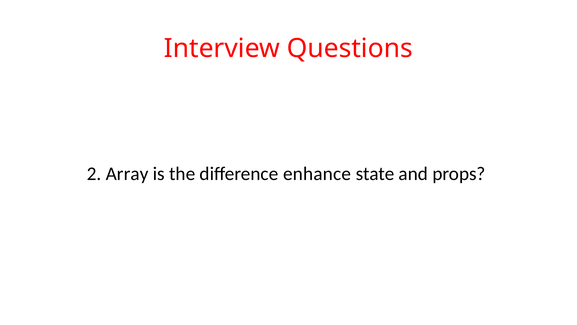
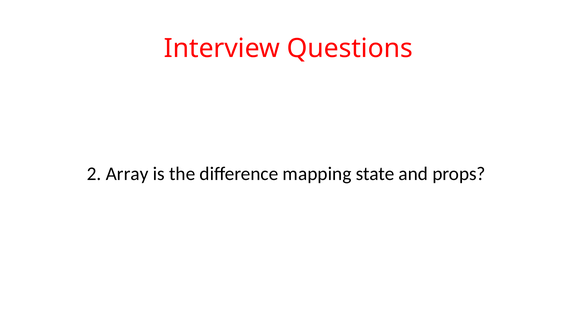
enhance: enhance -> mapping (317, 173)
